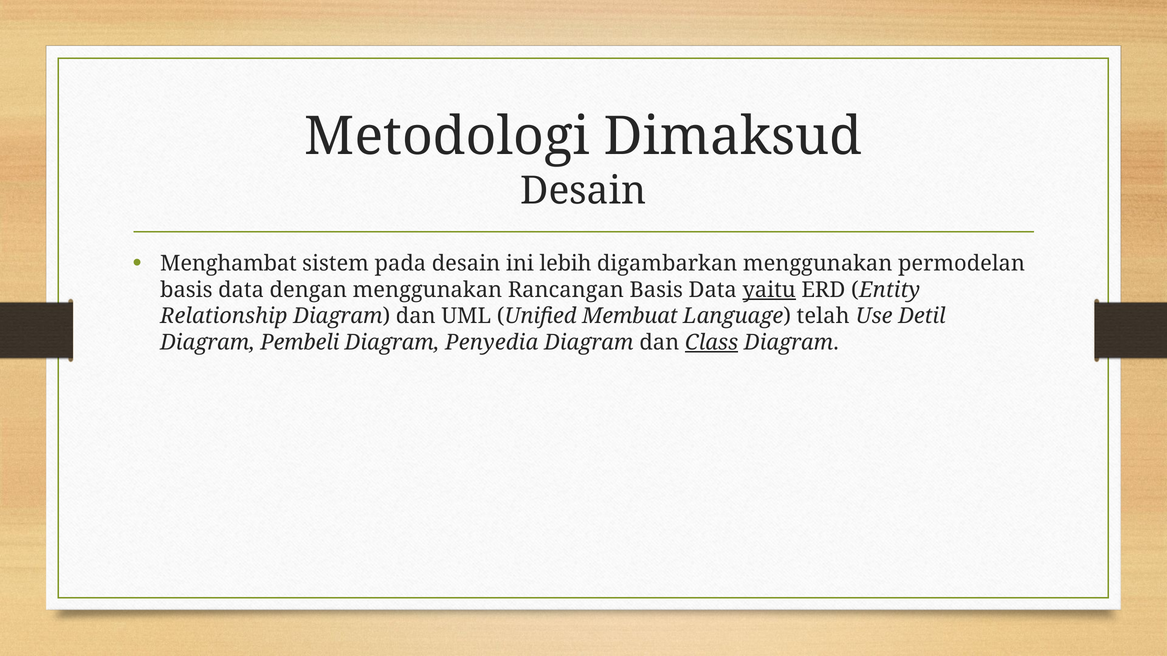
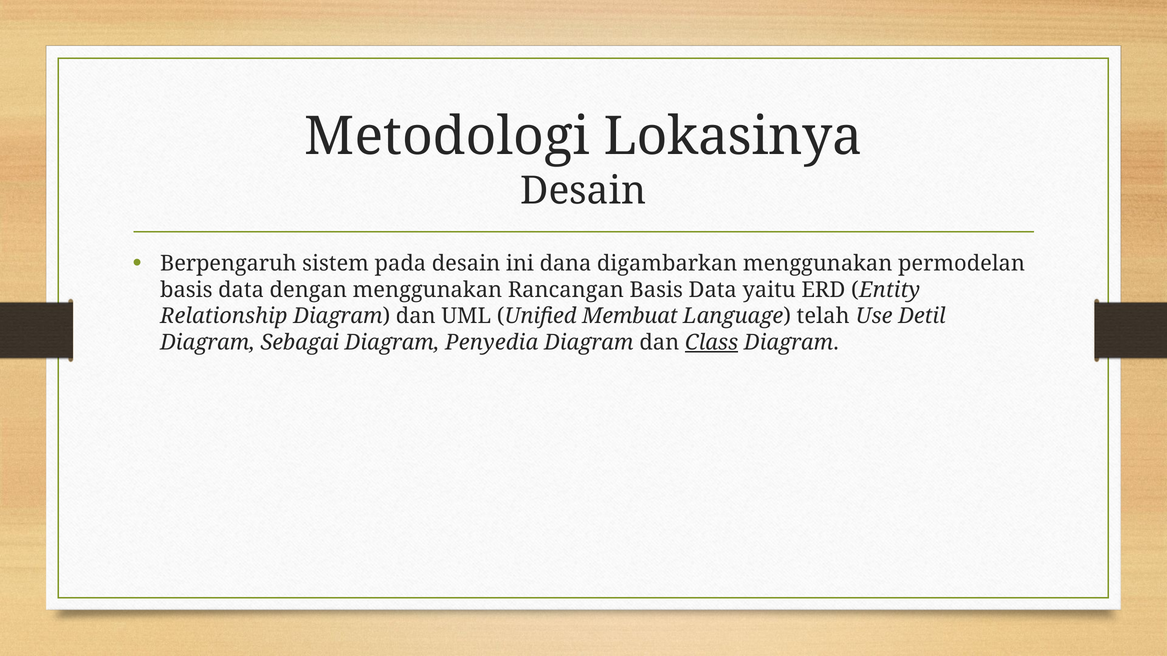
Dimaksud: Dimaksud -> Lokasinya (733, 137)
Menghambat: Menghambat -> Berpengaruh (228, 264)
lebih: lebih -> dana (566, 264)
yaitu underline: present -> none (769, 290)
Pembeli: Pembeli -> Sebagai (300, 343)
